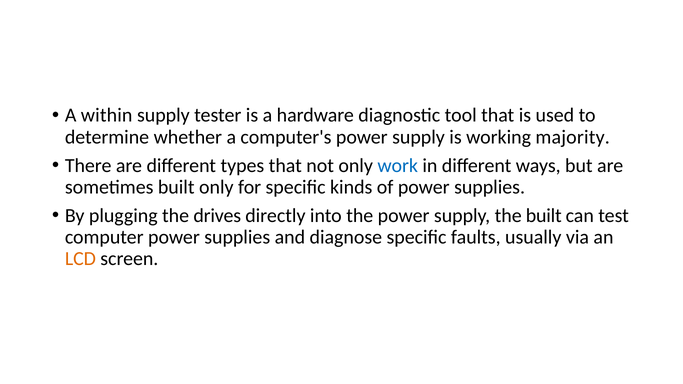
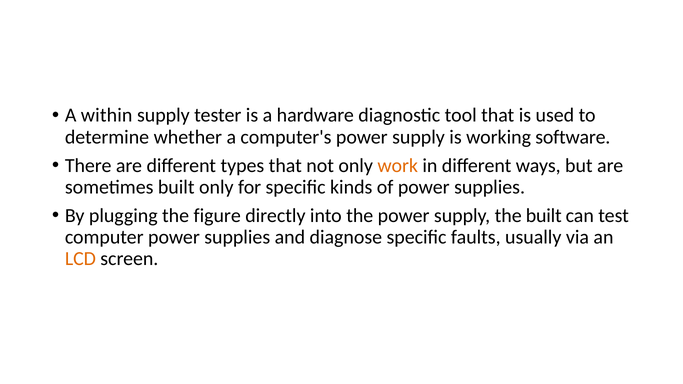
majority: majority -> software (573, 137)
work colour: blue -> orange (398, 166)
drives: drives -> figure (217, 216)
